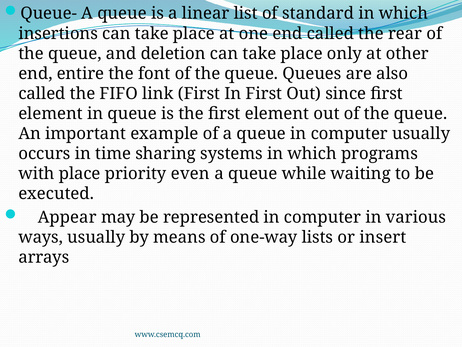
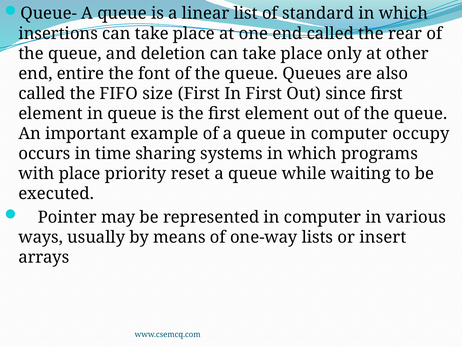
link: link -> size (158, 93)
computer usually: usually -> occupy (421, 133)
even: even -> reset (190, 174)
Appear: Appear -> Pointer (67, 217)
